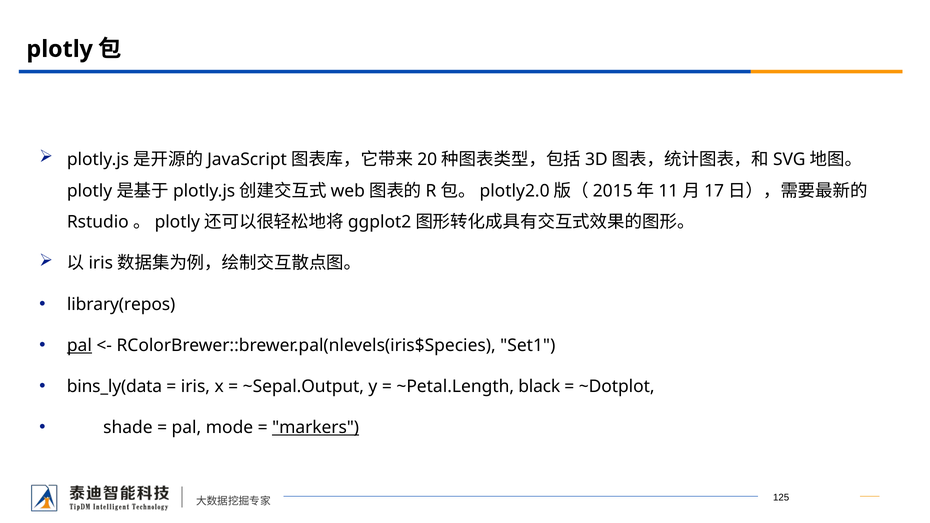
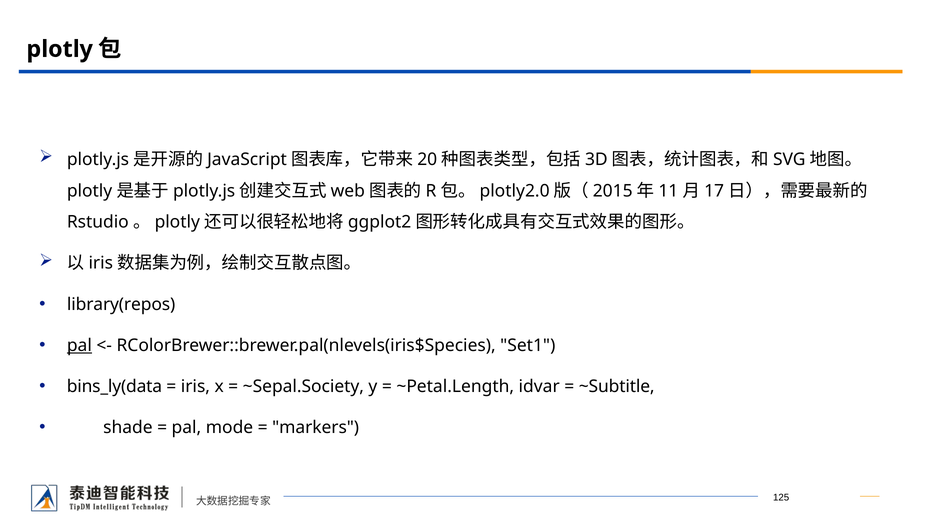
~Sepal.Output: ~Sepal.Output -> ~Sepal.Society (303, 387)
black: black -> idvar (539, 387)
~Dotplot: ~Dotplot -> ~Subtitle (617, 387)
markers underline: present -> none (316, 428)
